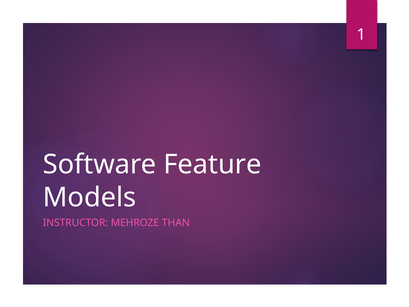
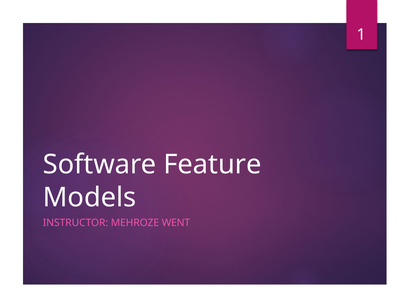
THAN: THAN -> WENT (176, 223)
